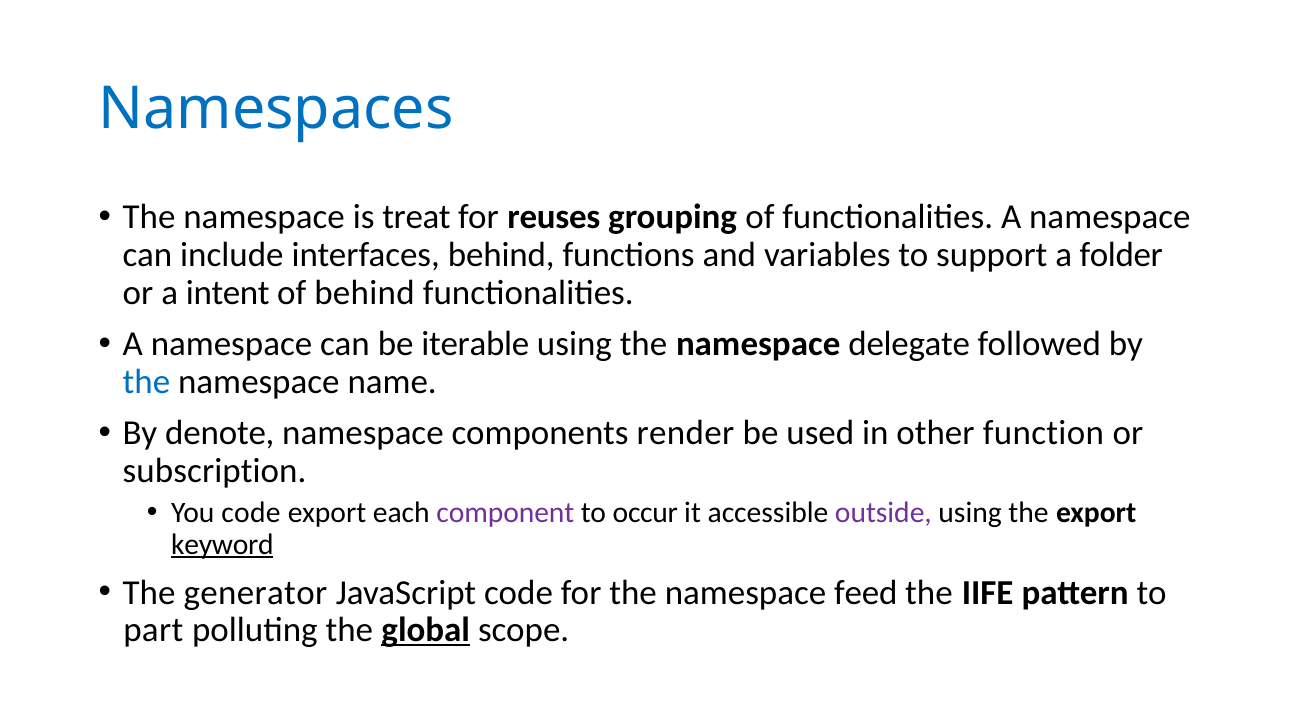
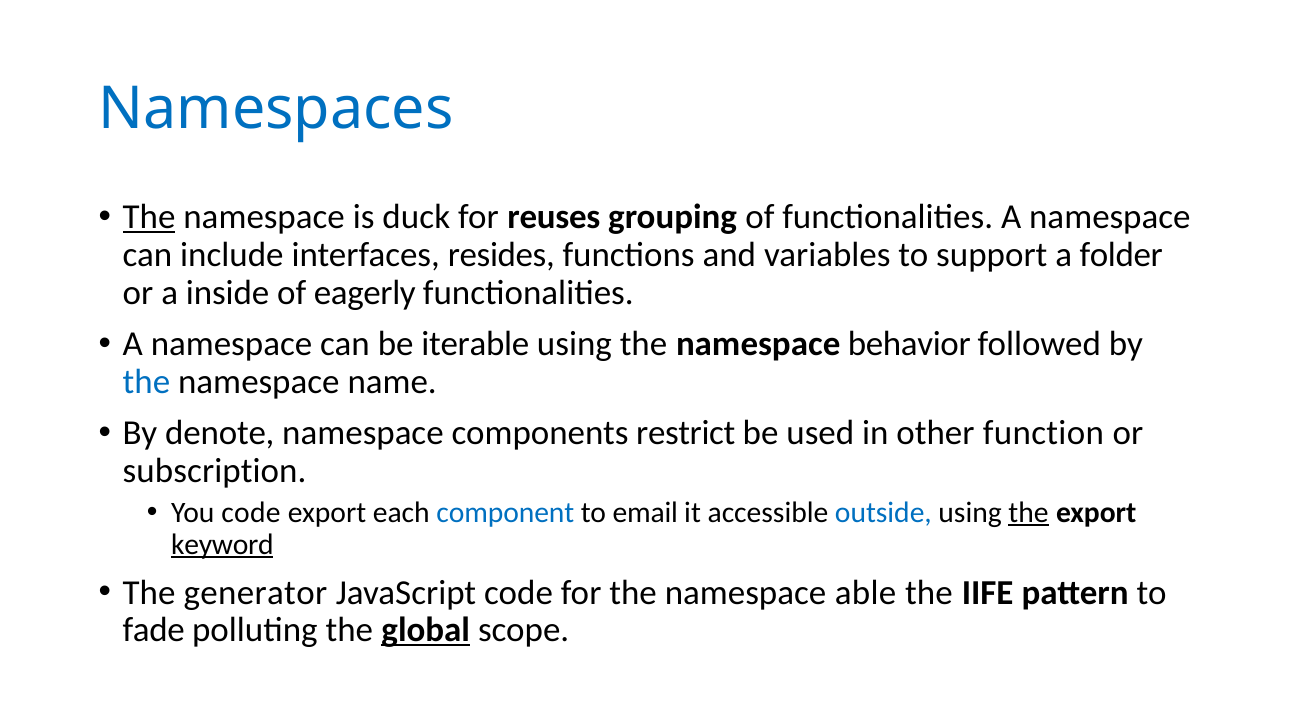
The underline: none -> present (149, 217)
treat: treat -> duck (416, 217)
interfaces behind: behind -> resides (501, 255)
intent: intent -> inside (228, 293)
of behind: behind -> eagerly (365, 293)
delegate: delegate -> behavior (909, 344)
render: render -> restrict (686, 433)
component colour: purple -> blue (505, 512)
occur: occur -> email (645, 512)
outside colour: purple -> blue (883, 512)
the underline: none -> present (1028, 512)
feed: feed -> able (866, 592)
part: part -> fade (154, 630)
